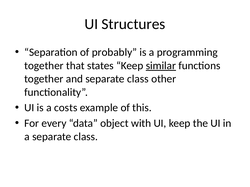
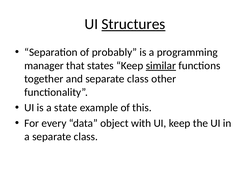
Structures underline: none -> present (133, 24)
together: together -> manager (44, 66)
costs: costs -> state (66, 108)
